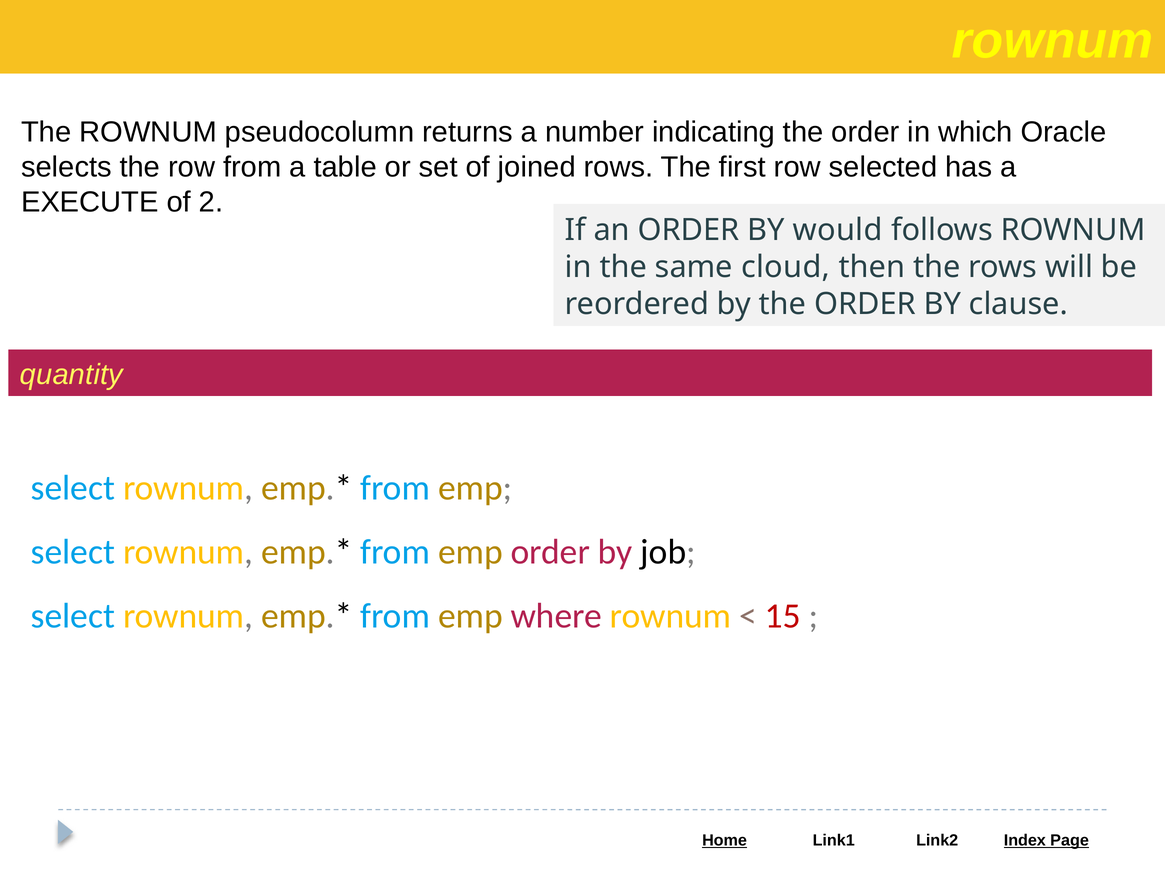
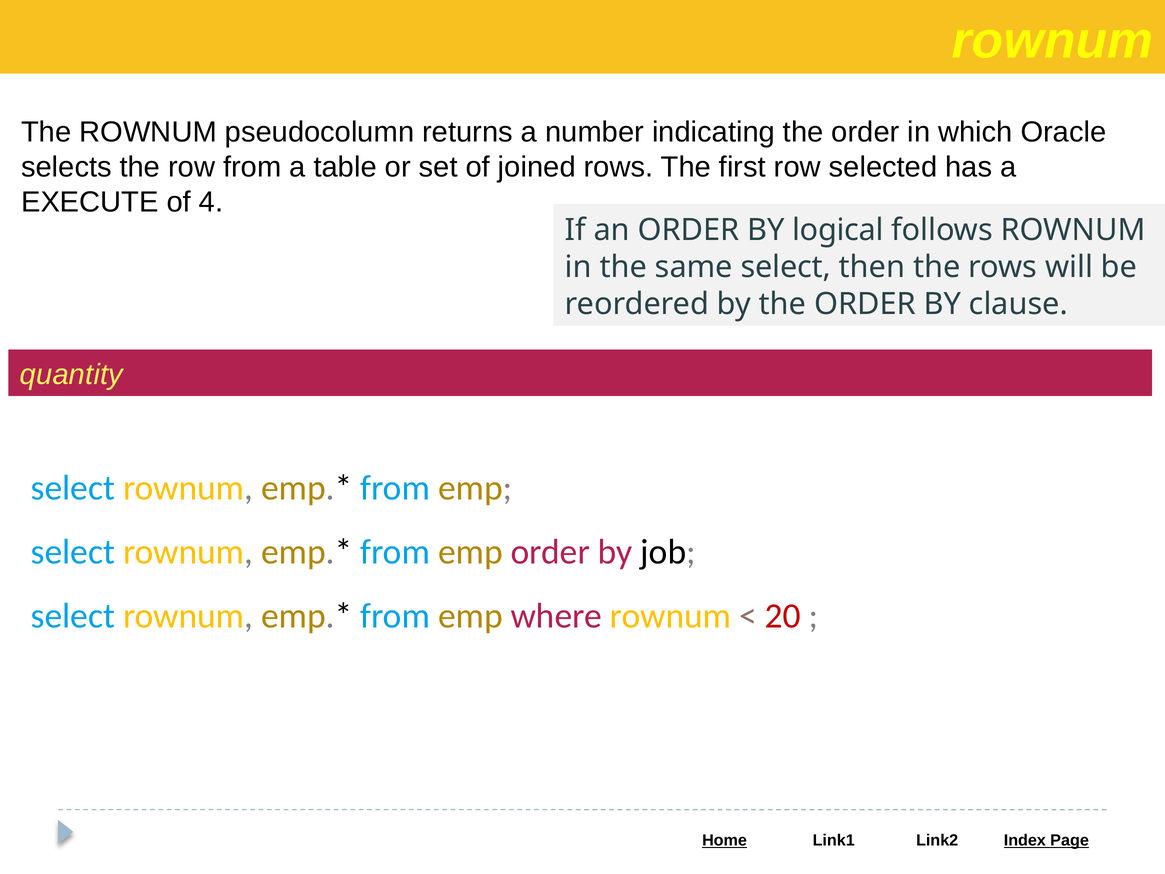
2: 2 -> 4 (211, 202)
would: would -> logical (838, 230)
same cloud: cloud -> select (786, 267)
15: 15 -> 20 (783, 616)
